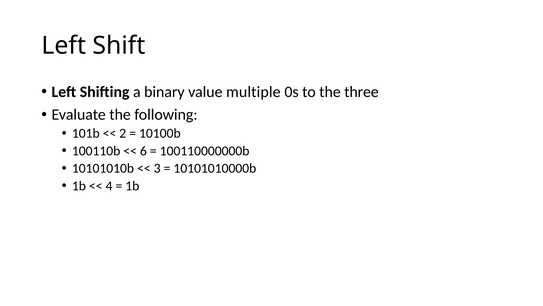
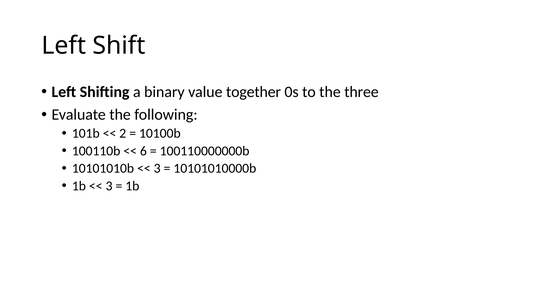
multiple: multiple -> together (254, 92)
4: 4 -> 3 (109, 186)
